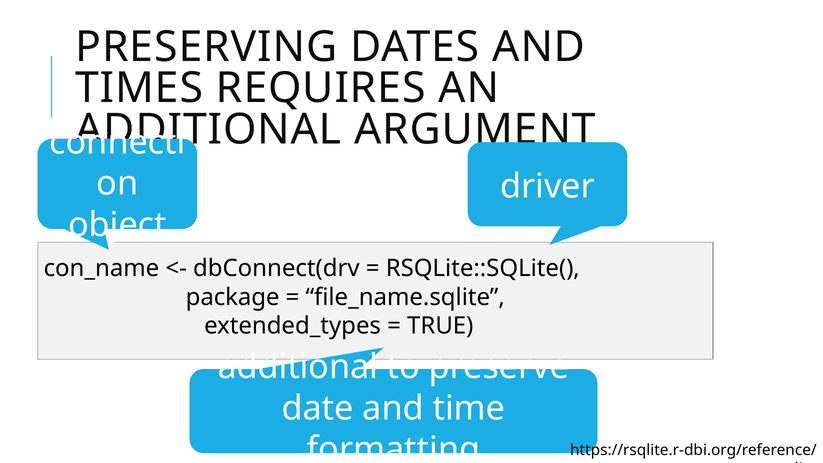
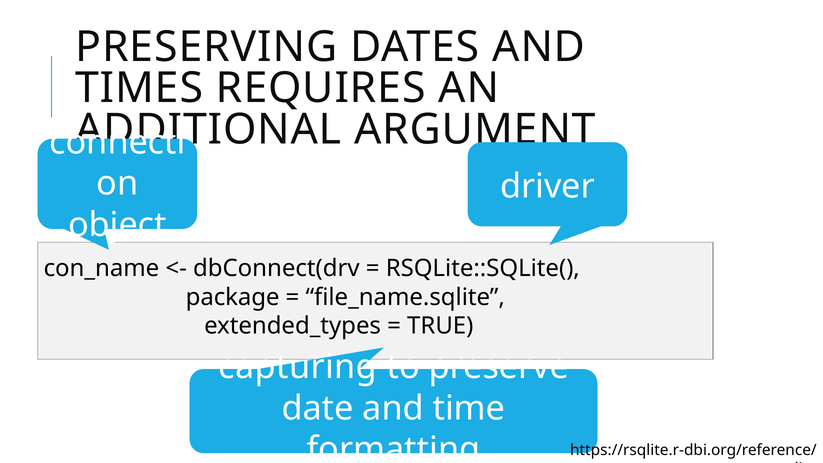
additional: additional -> capturing (298, 367)
